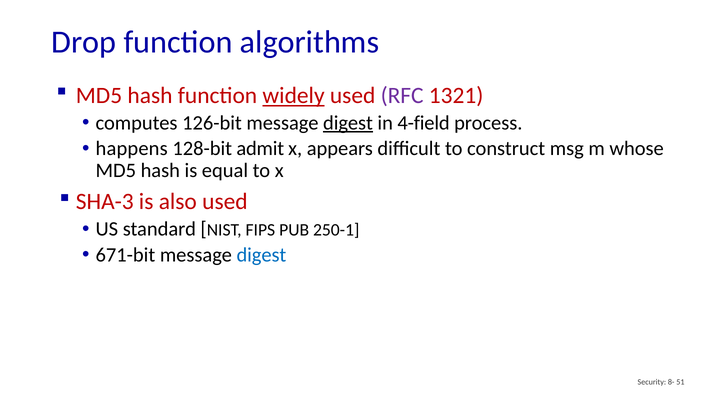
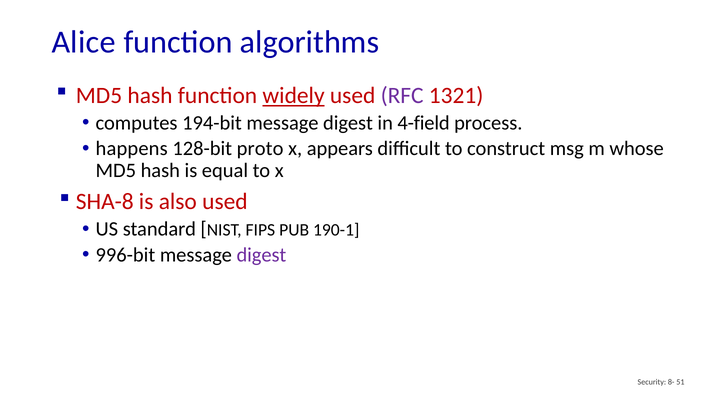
Drop: Drop -> Alice (84, 42)
126-bit: 126-bit -> 194-bit (212, 123)
digest underline: present -> none (348, 123)
admit: admit -> proto (260, 149)
SHA-3: SHA-3 -> SHA-8 (105, 202)
250-1: 250-1 -> 190-1 (336, 230)
671-bit: 671-bit -> 996-bit (125, 255)
digest colour: blue -> purple (261, 255)
